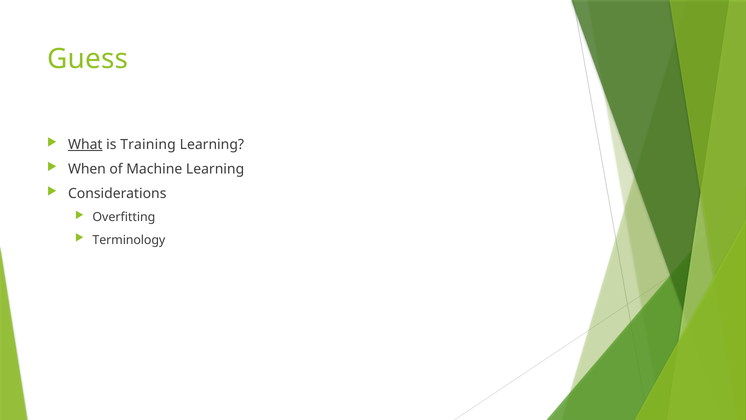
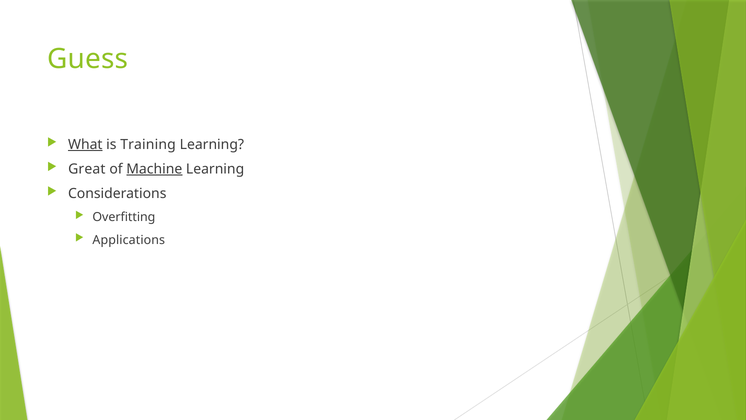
When: When -> Great (87, 169)
Machine underline: none -> present (154, 169)
Terminology: Terminology -> Applications (129, 240)
